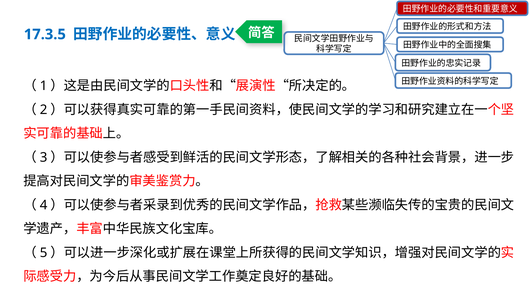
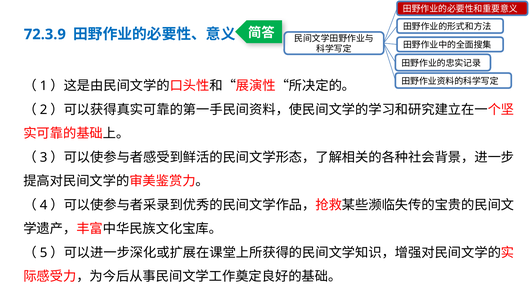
17.3.5: 17.3.5 -> 72.3.9 (45, 34)
